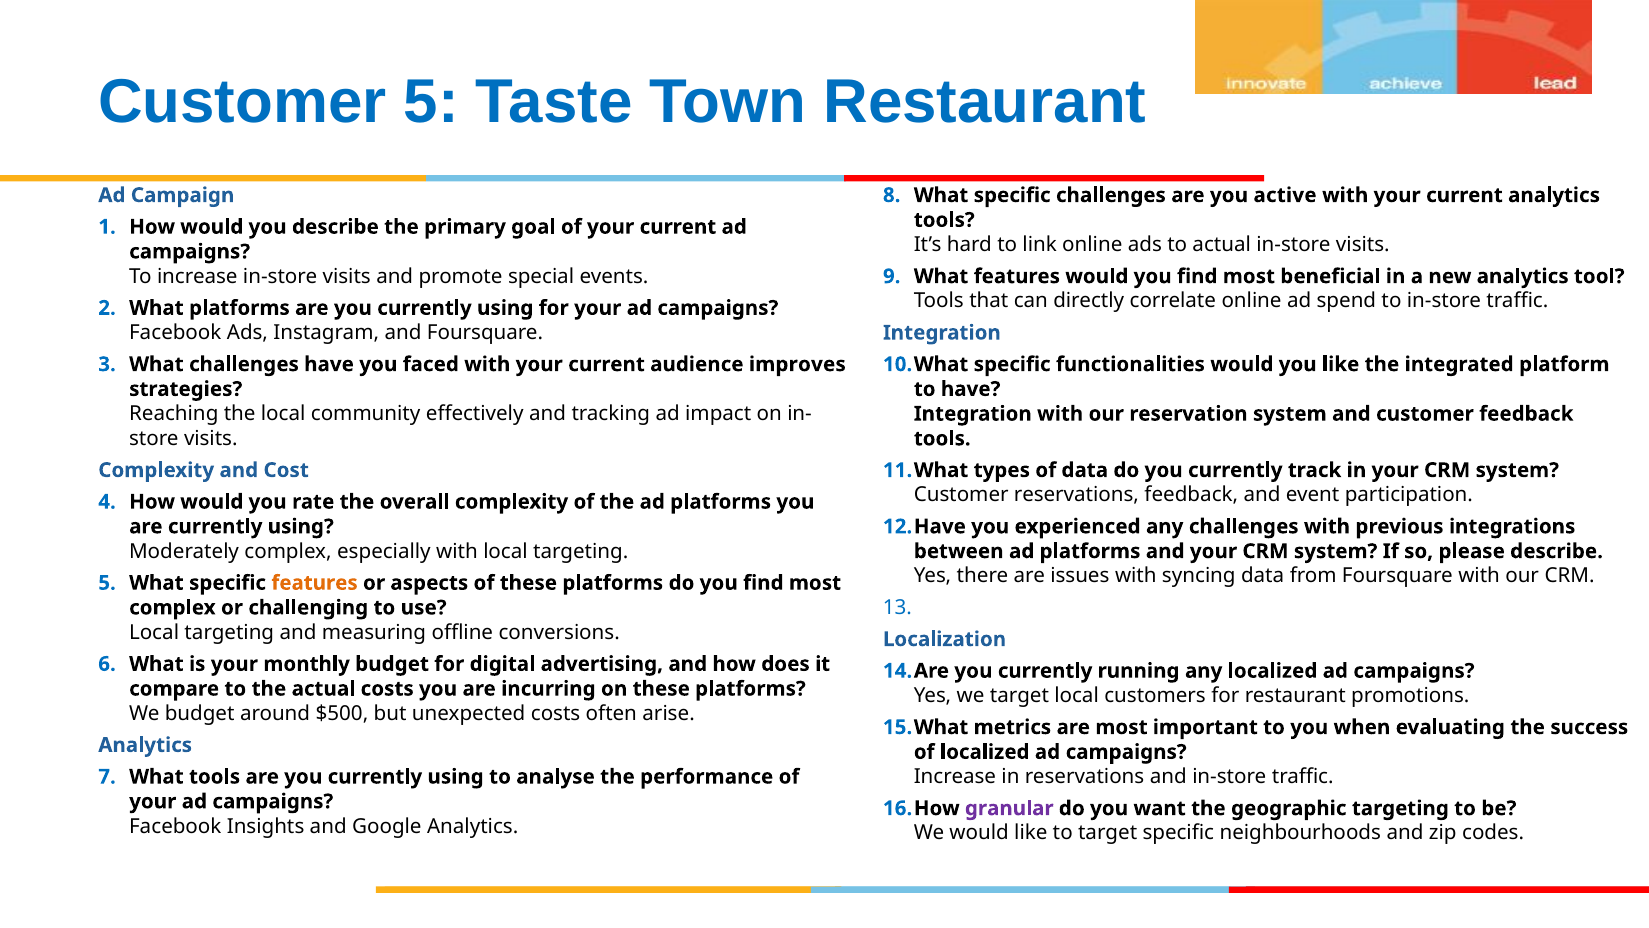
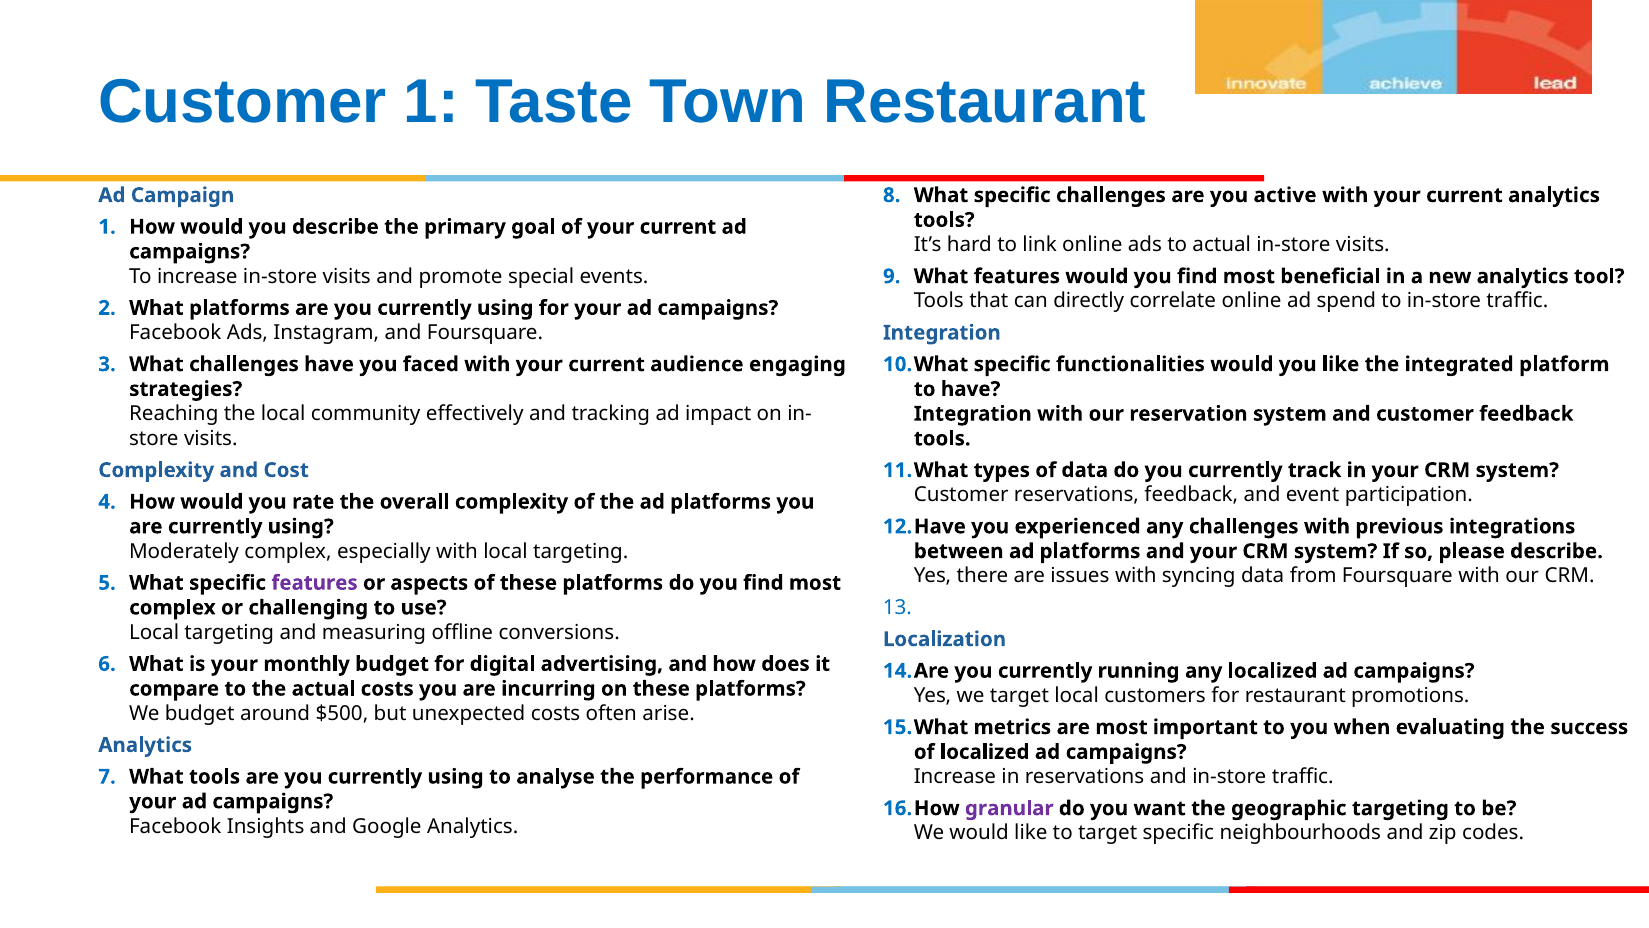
Customer 5: 5 -> 1 (431, 102)
improves: improves -> engaging (797, 364)
features colour: orange -> purple (315, 583)
